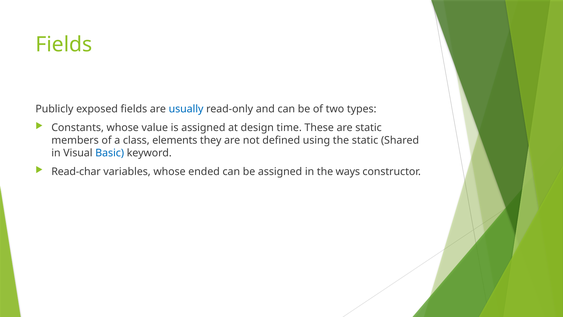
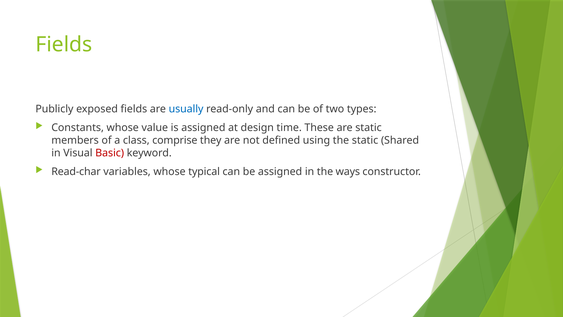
elements: elements -> comprise (175, 140)
Basic colour: blue -> red (110, 153)
ended: ended -> typical (204, 171)
